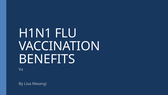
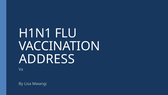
BENEFITS: BENEFITS -> ADDRESS (47, 59)
